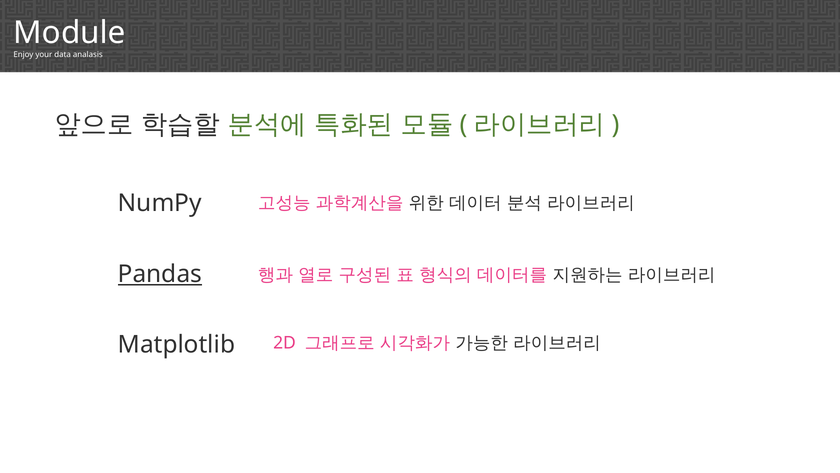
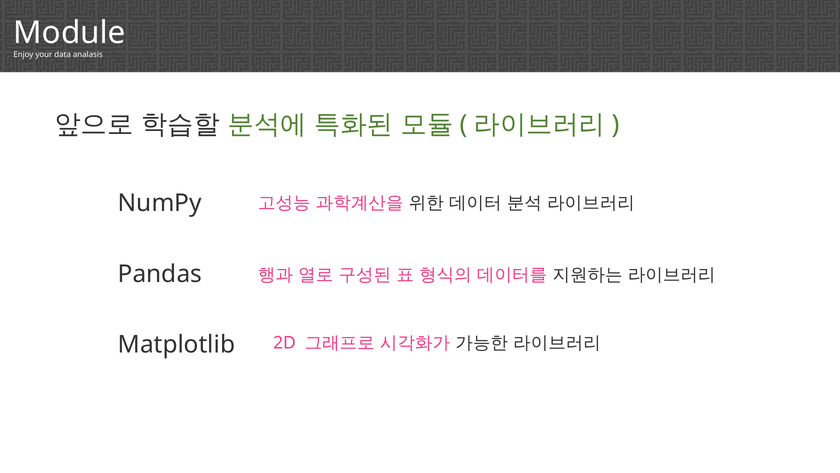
Pandas underline: present -> none (160, 274)
